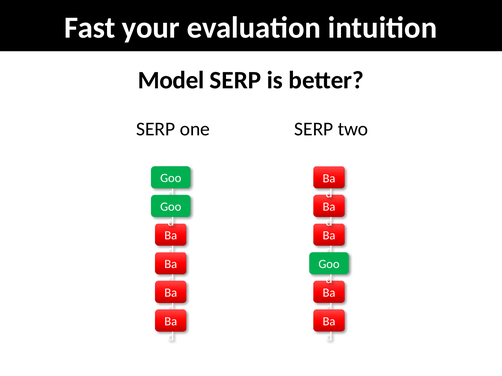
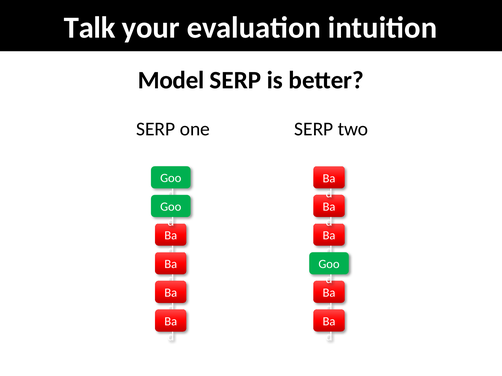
Fast: Fast -> Talk (90, 28)
